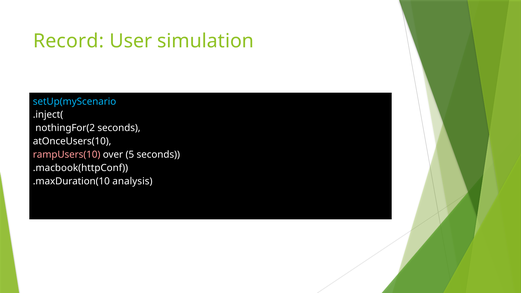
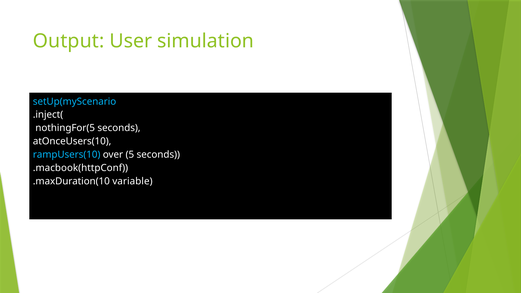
Record: Record -> Output (69, 41)
nothingFor(2: nothingFor(2 -> nothingFor(5 (65, 128)
rampUsers(10 colour: pink -> light blue (67, 155)
analysis: analysis -> variable (132, 181)
